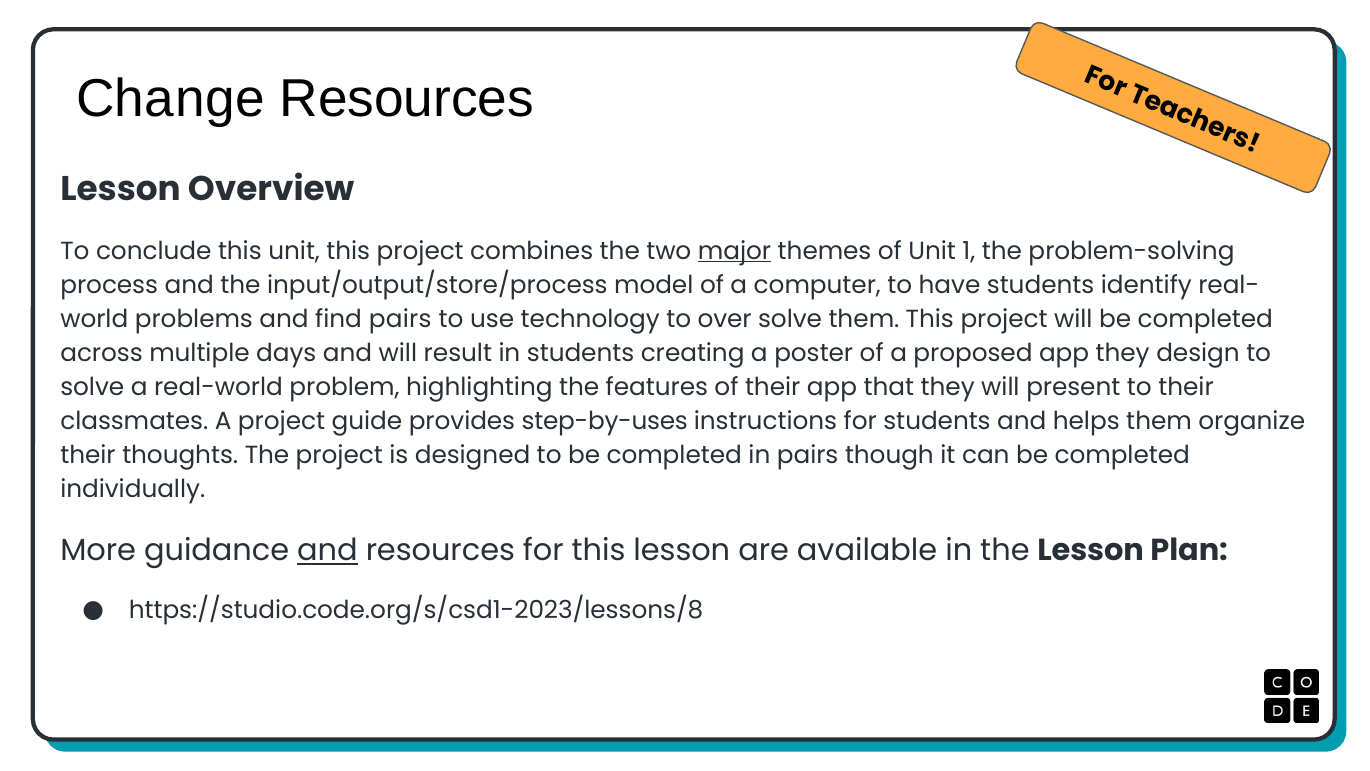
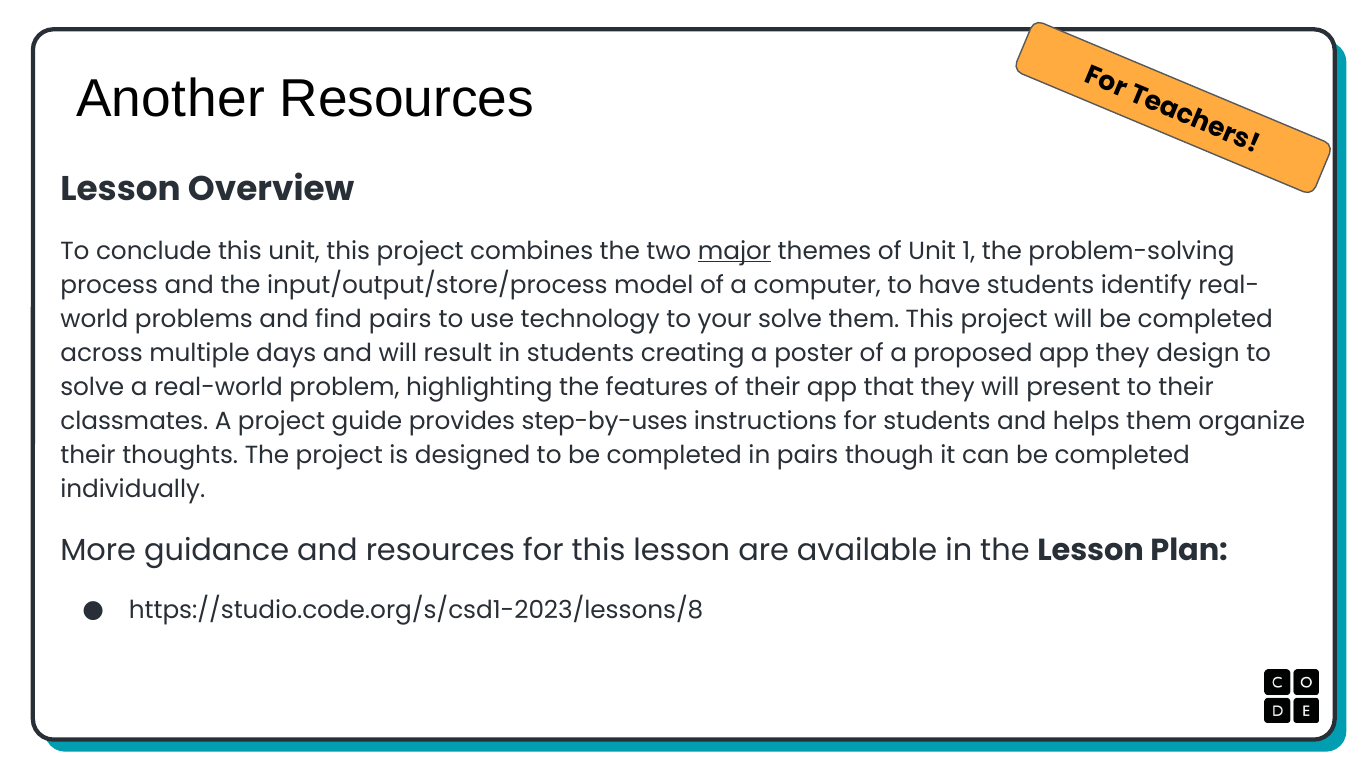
Change: Change -> Another (170, 99)
over: over -> your (725, 319)
and underline: present -> none (327, 550)
